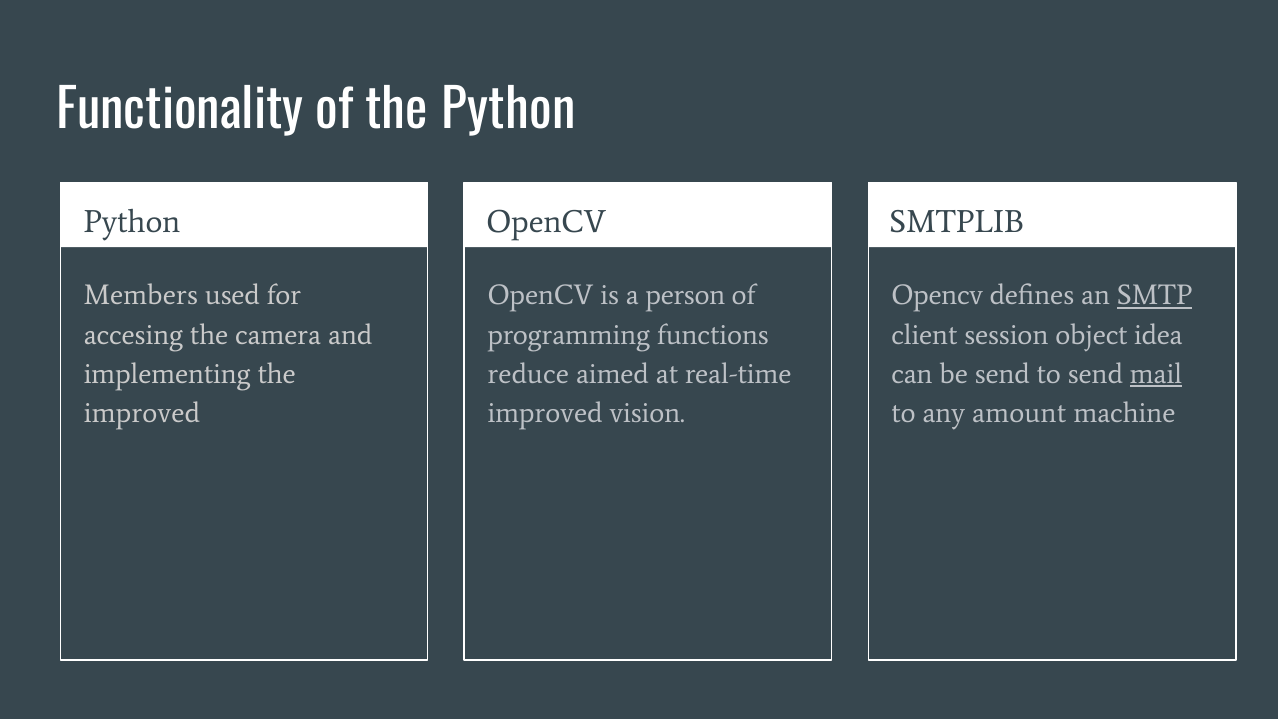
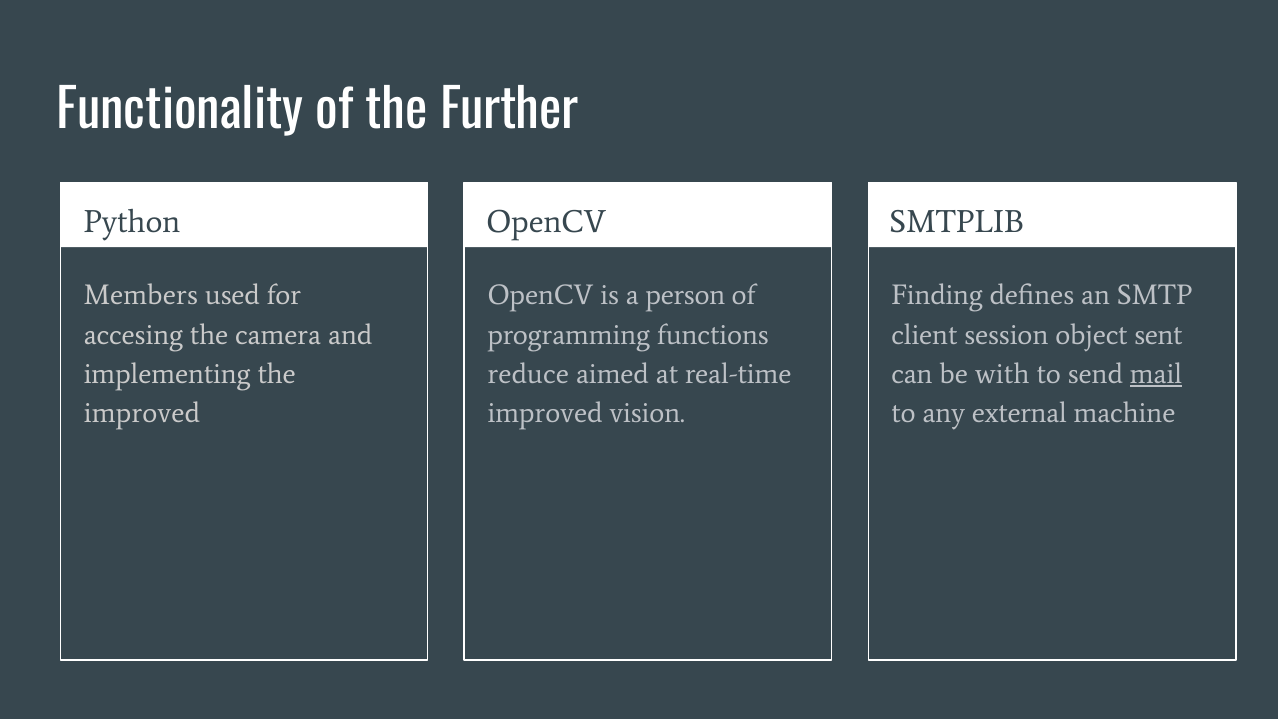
the Python: Python -> Further (509, 111)
Opencv: Opencv -> Finding (937, 295)
SMTP underline: present -> none (1155, 295)
idea: idea -> sent (1158, 335)
be send: send -> with (1002, 374)
amount: amount -> external (1019, 413)
